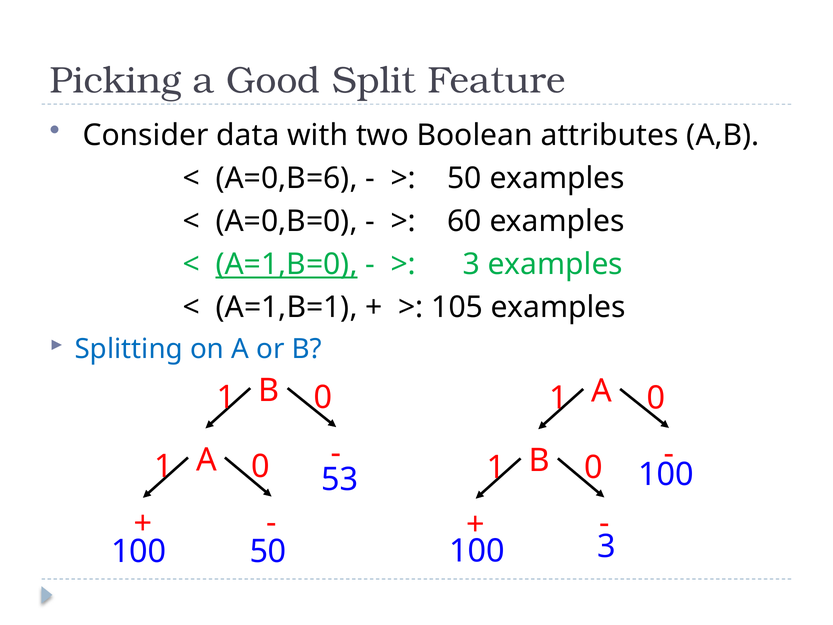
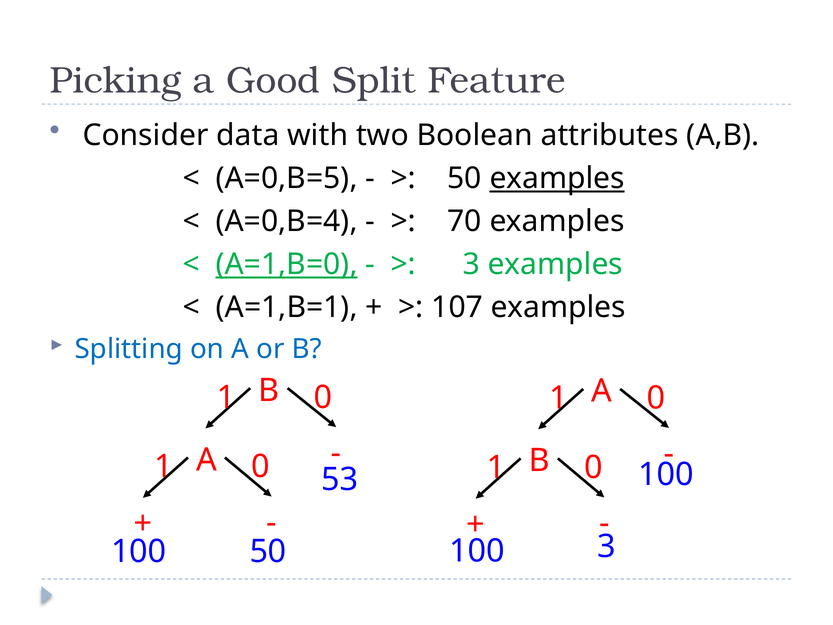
A=0,B=6: A=0,B=6 -> A=0,B=5 (287, 178)
examples underline: none -> present (557, 178)
A=0,B=0: A=0,B=0 -> A=0,B=4 (287, 221)
60: 60 -> 70 (464, 221)
105: 105 -> 107 (457, 307)
